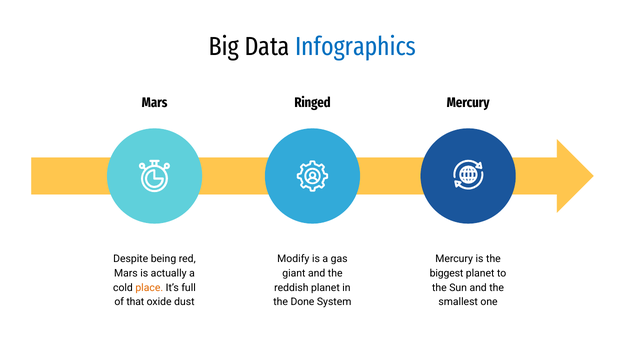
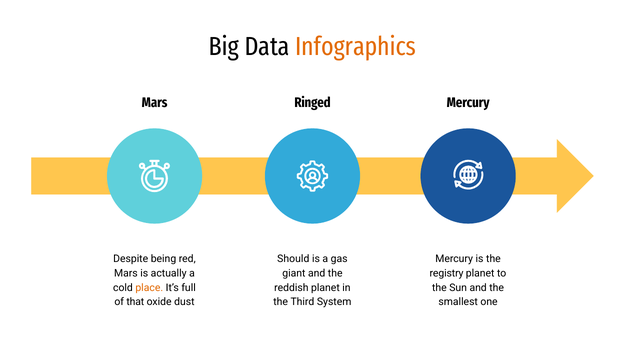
Infographics colour: blue -> orange (356, 46)
Modify: Modify -> Should (293, 259)
biggest: biggest -> registry (447, 273)
Done: Done -> Third (302, 302)
